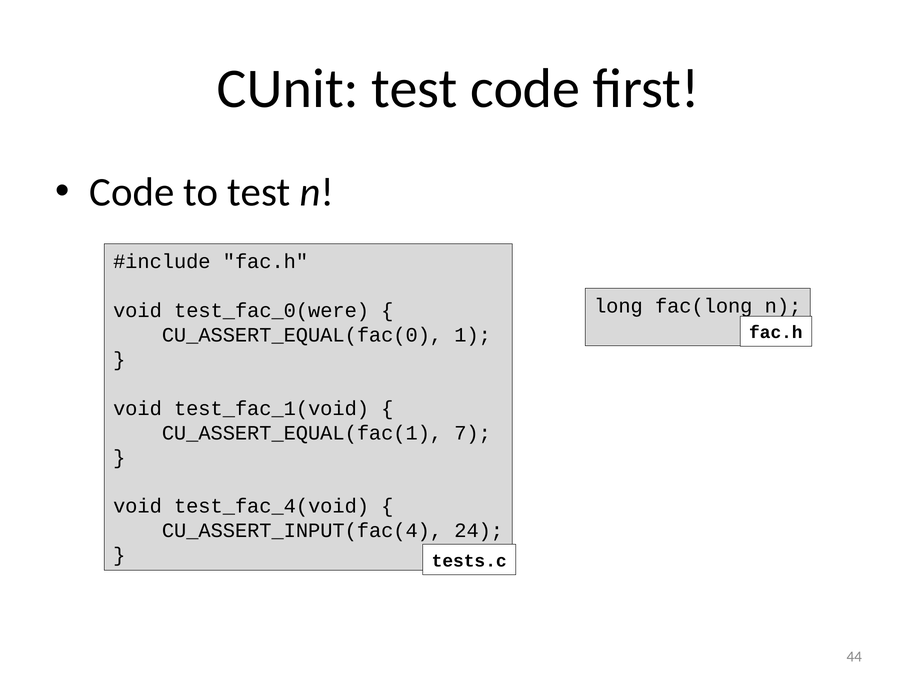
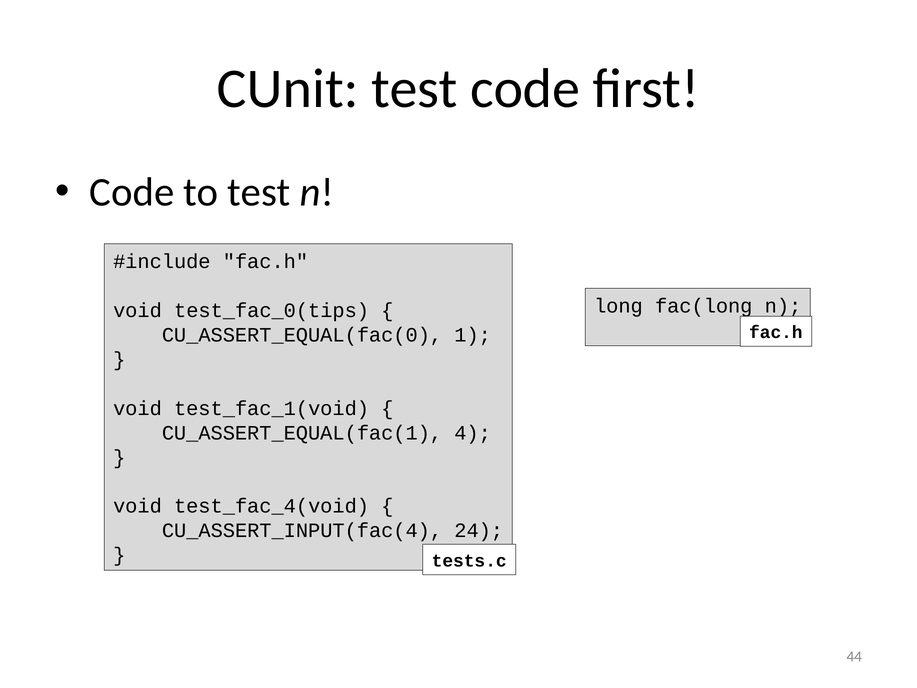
test_fac_0(were: test_fac_0(were -> test_fac_0(tips (272, 311)
7: 7 -> 4 (473, 433)
